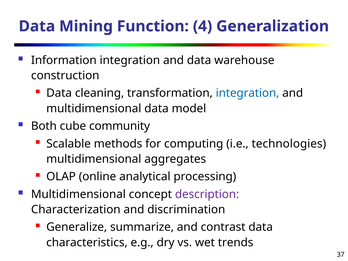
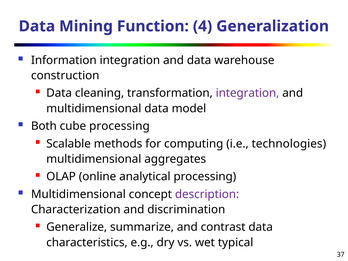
integration colour: blue -> purple (248, 93)
cube community: community -> processing (119, 126)
trends: trends -> typical (236, 242)
